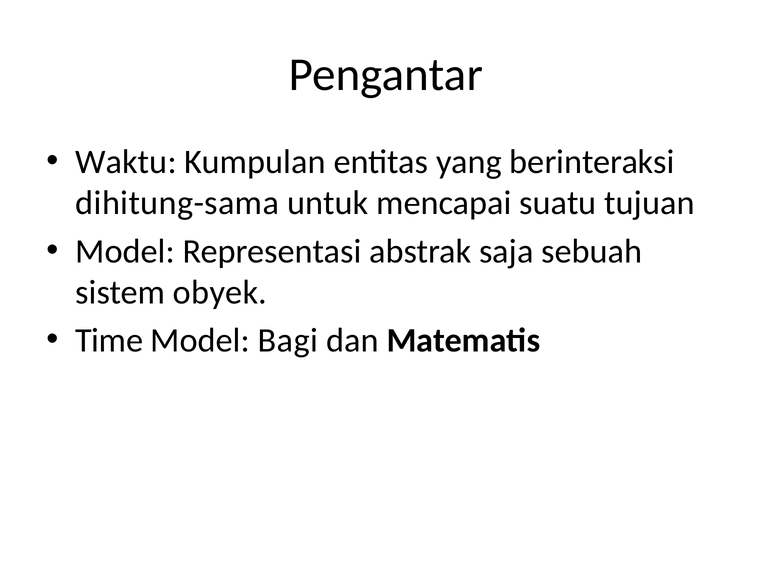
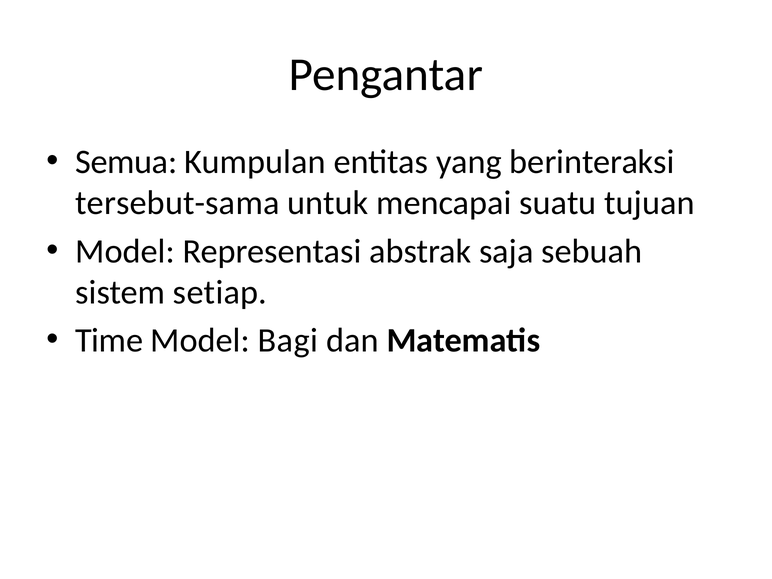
Waktu: Waktu -> Semua (126, 162)
dihitung-sama: dihitung-sama -> tersebut-sama (177, 203)
obyek: obyek -> setiap (220, 292)
